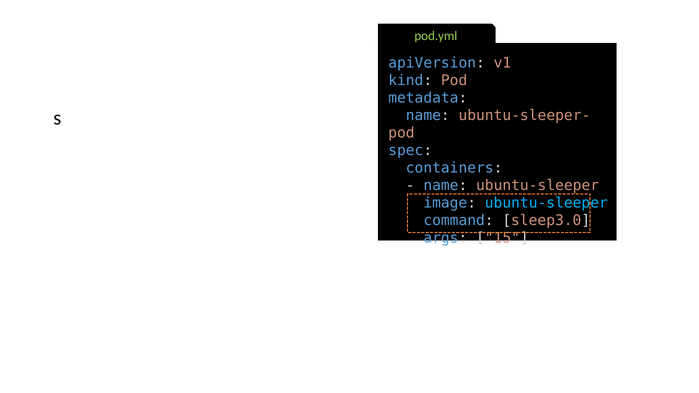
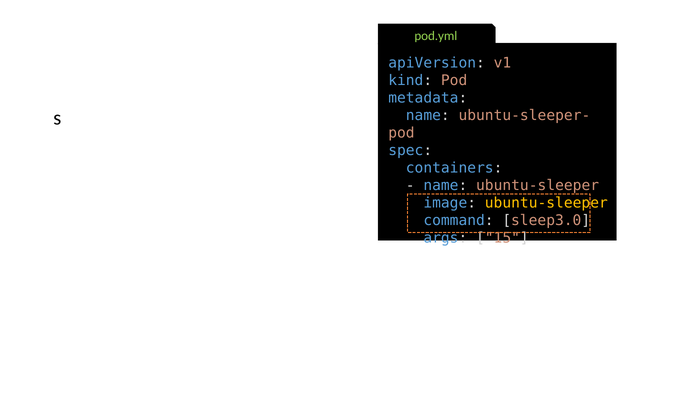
ubuntu-sleeper colour: light blue -> yellow (546, 203)
